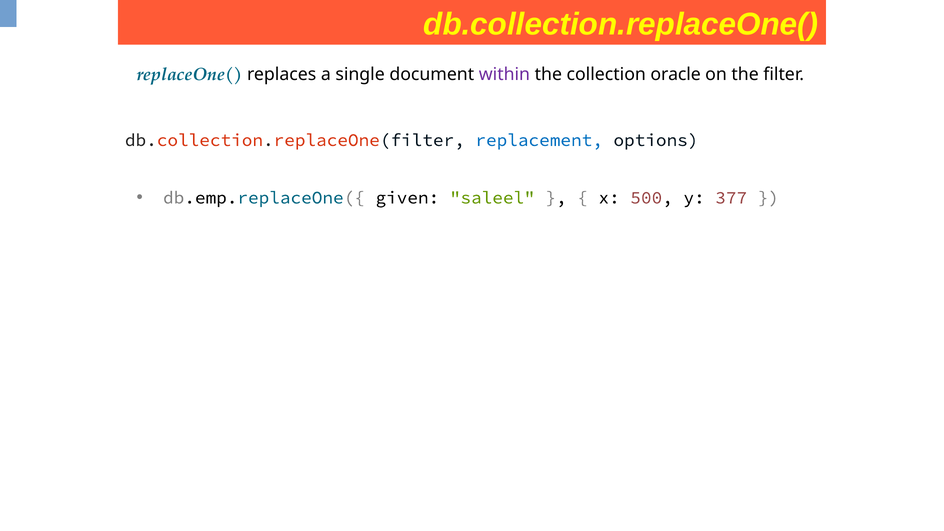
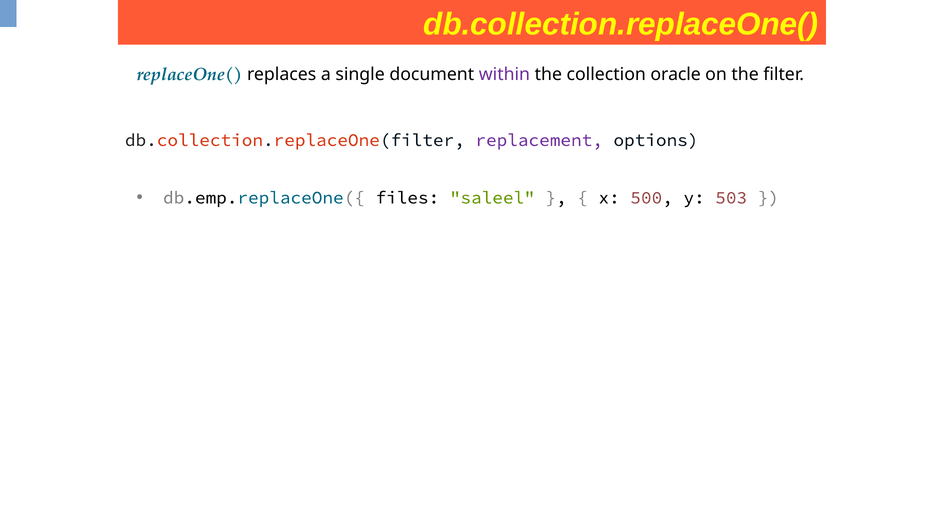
replacement colour: blue -> purple (539, 140)
given: given -> files (407, 198)
377: 377 -> 503 (731, 198)
